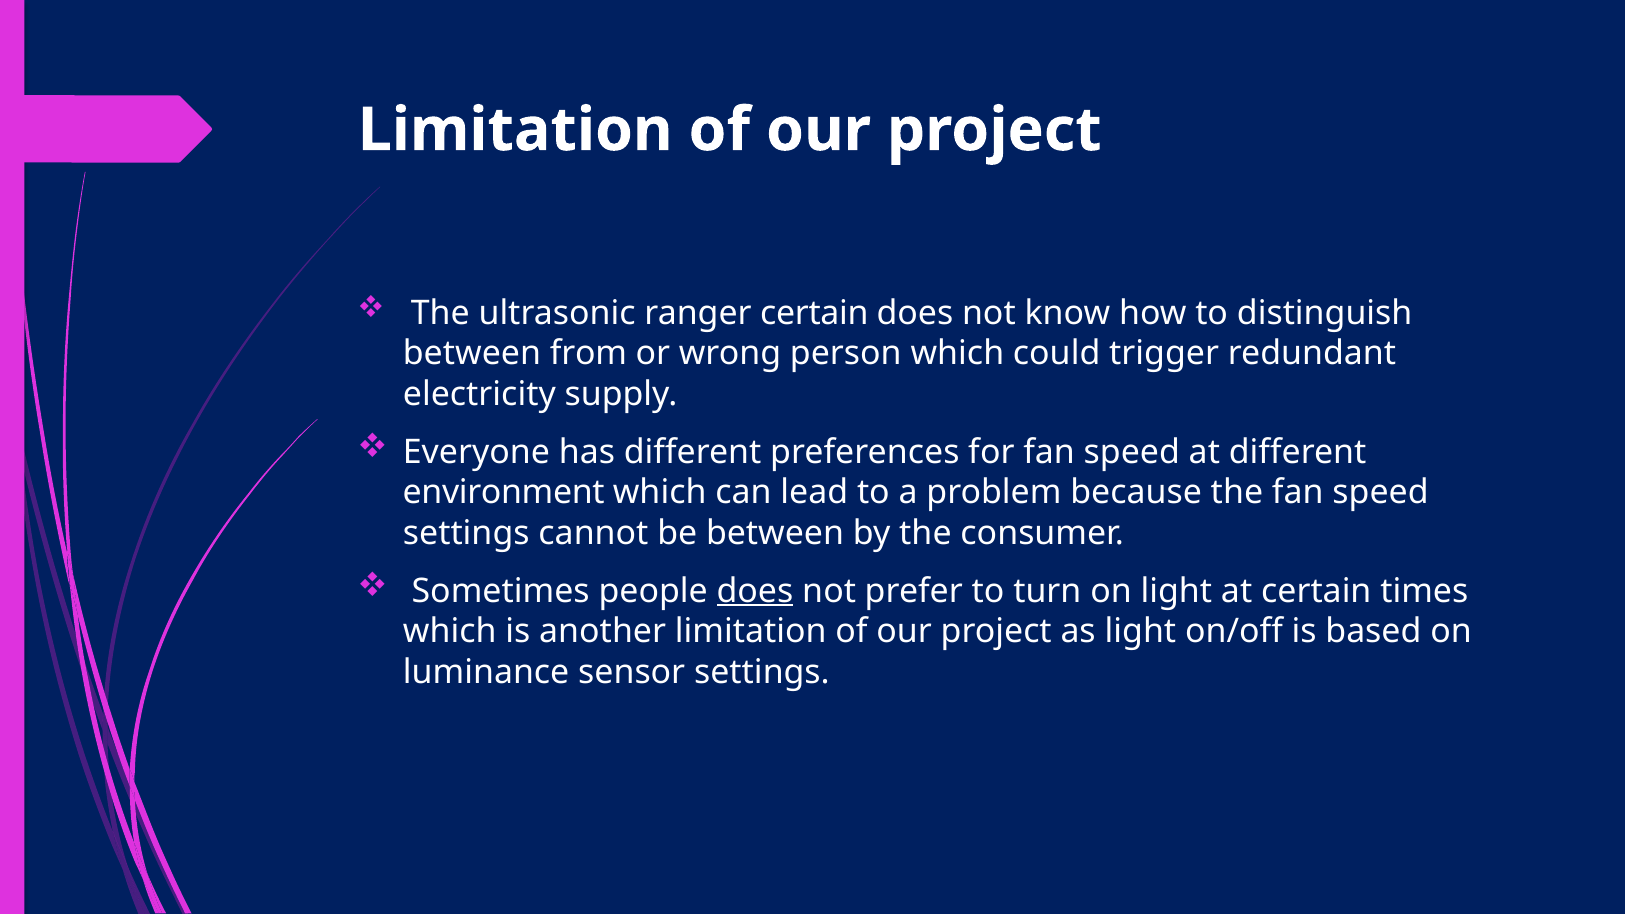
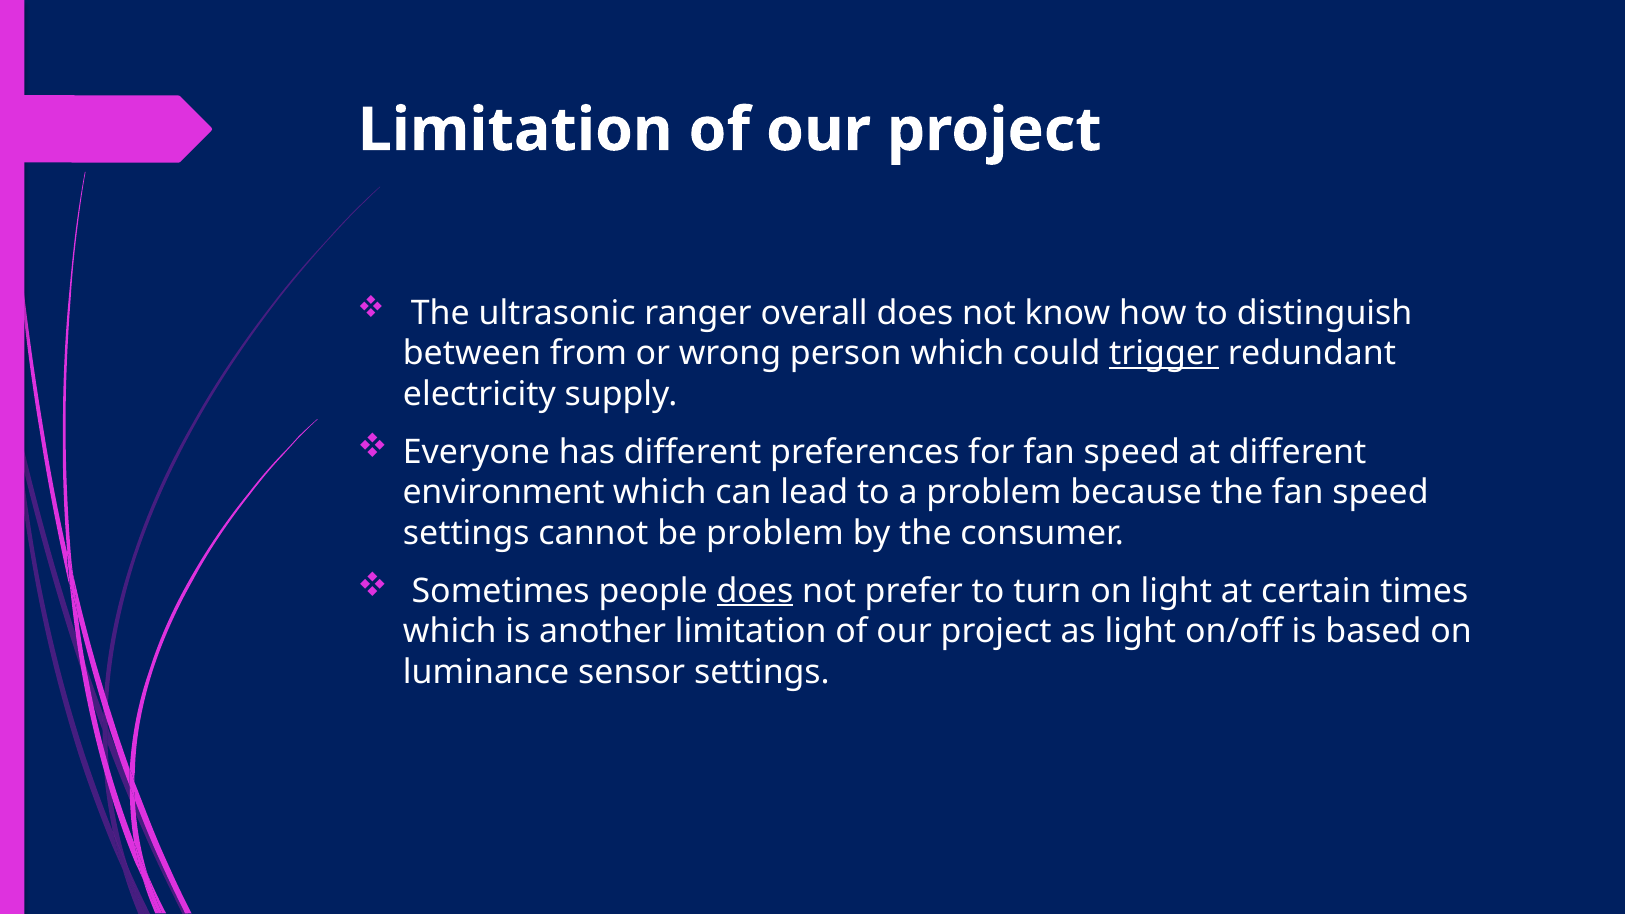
ranger certain: certain -> overall (814, 313)
trigger underline: none -> present (1164, 354)
be between: between -> problem (775, 533)
